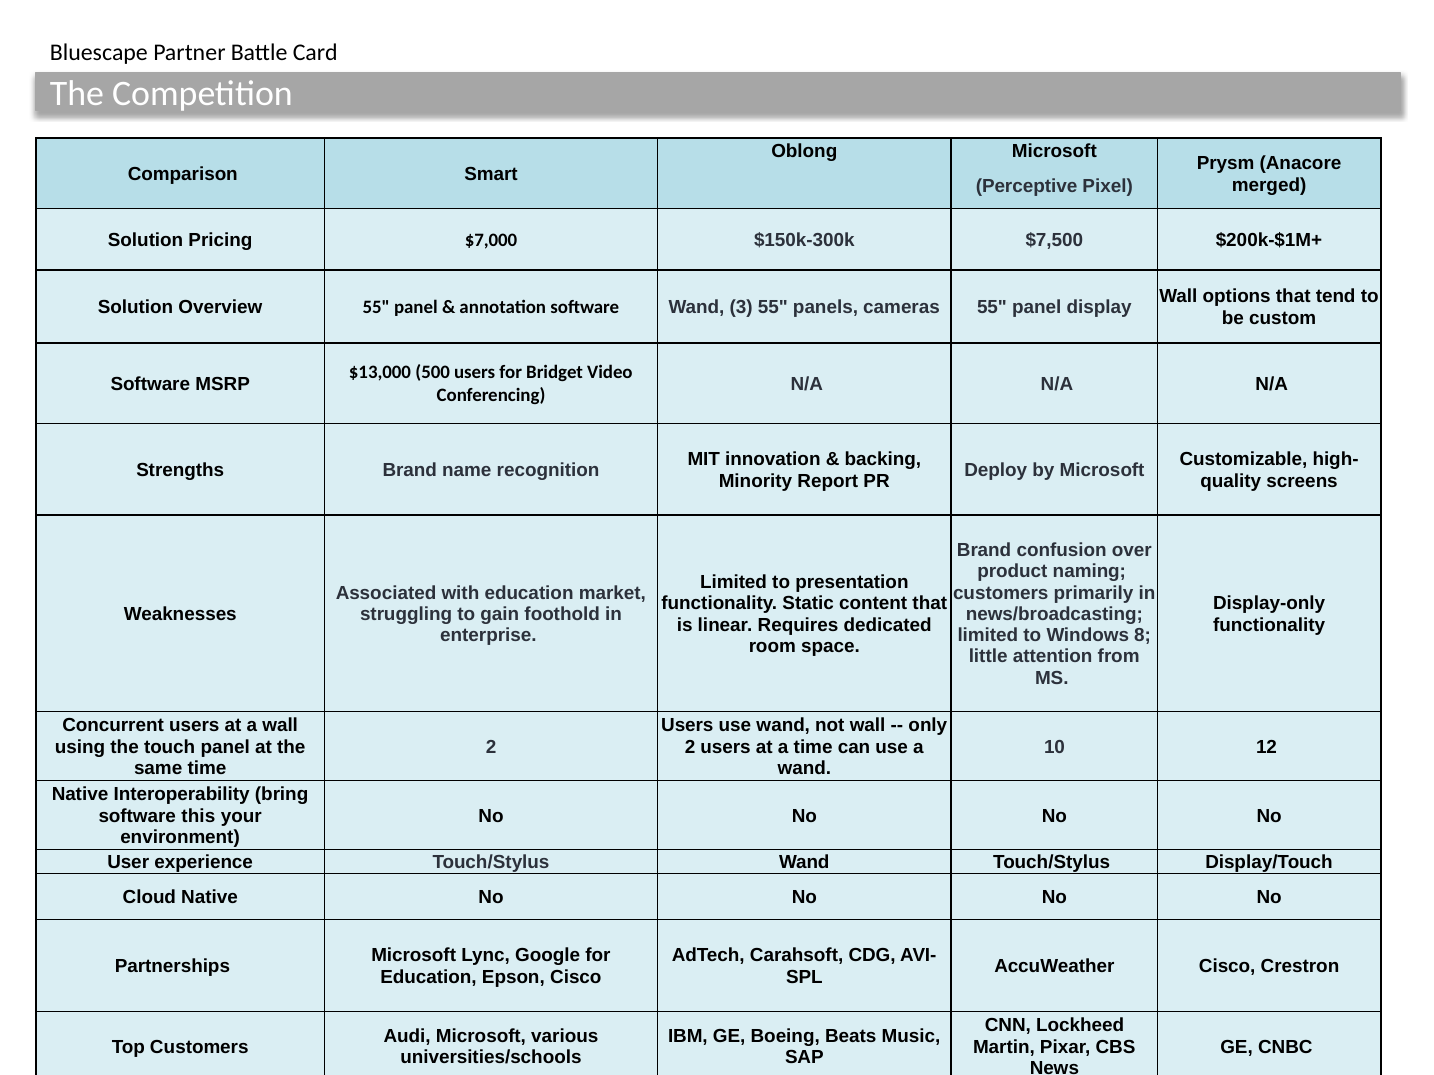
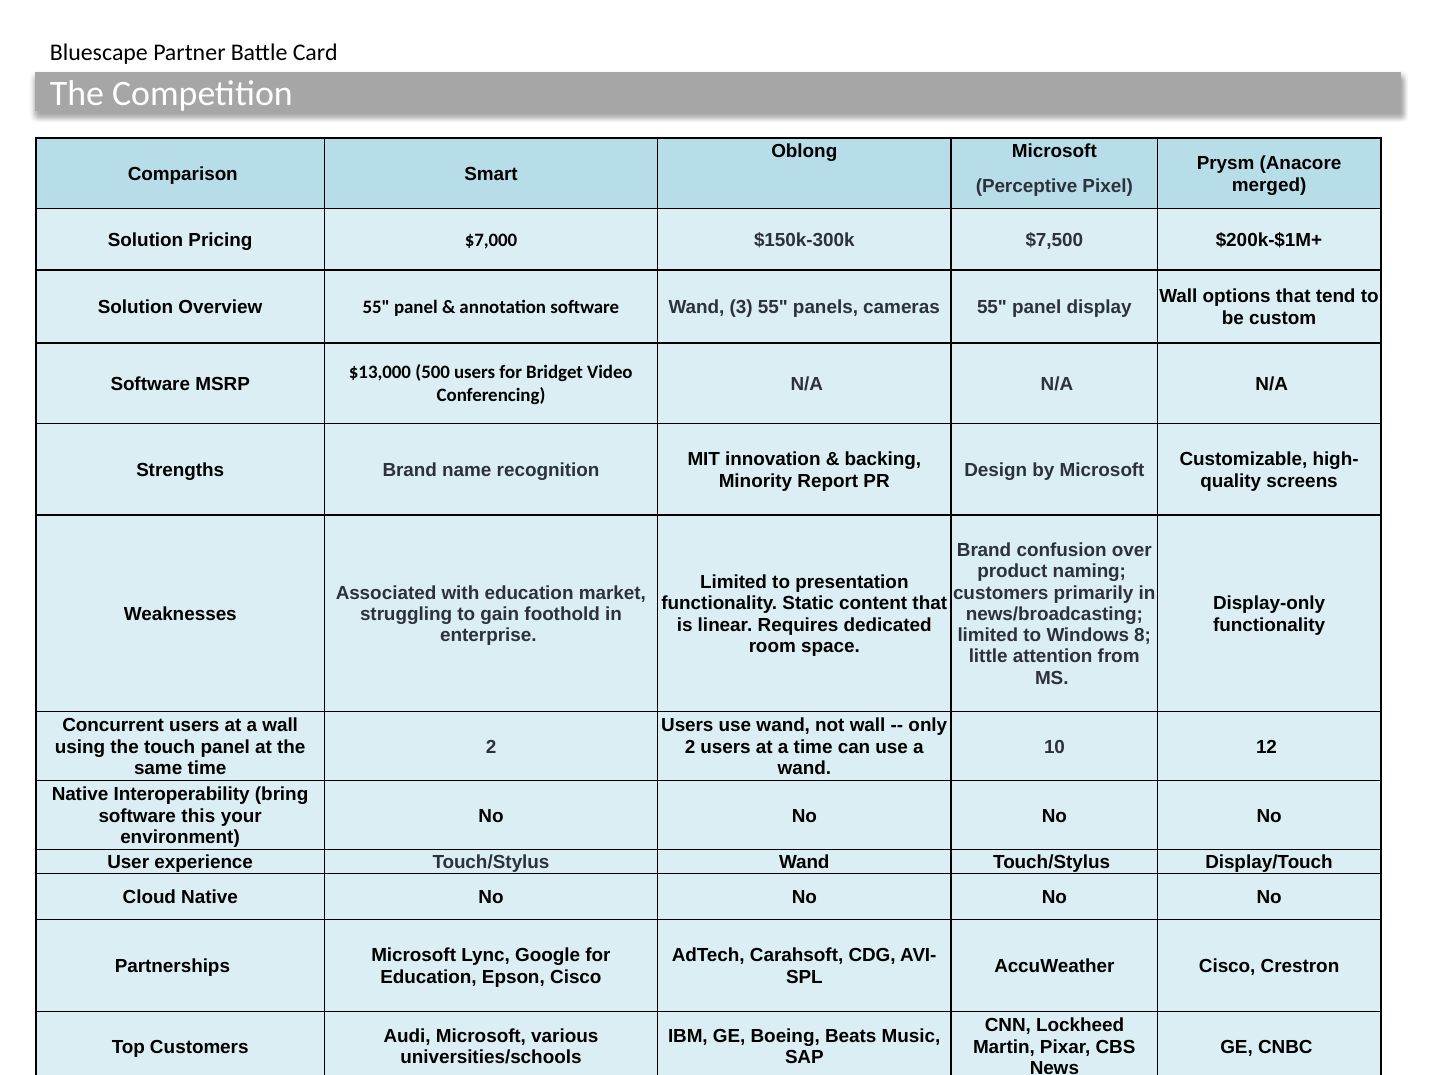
Deploy: Deploy -> Design (996, 470)
